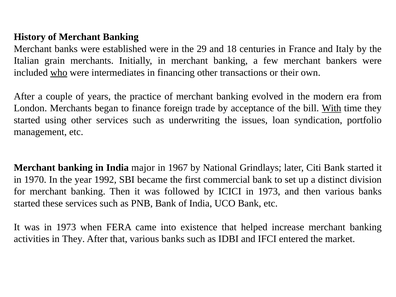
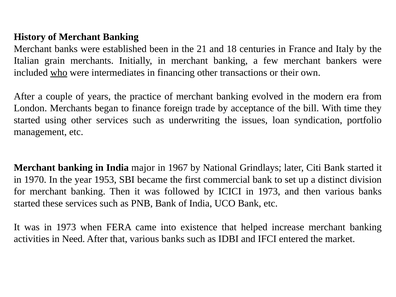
established were: were -> been (159, 49)
29: 29 -> 21 (202, 49)
With underline: present -> none (331, 108)
1992: 1992 -> 1953 (105, 180)
in They: They -> Need (73, 239)
